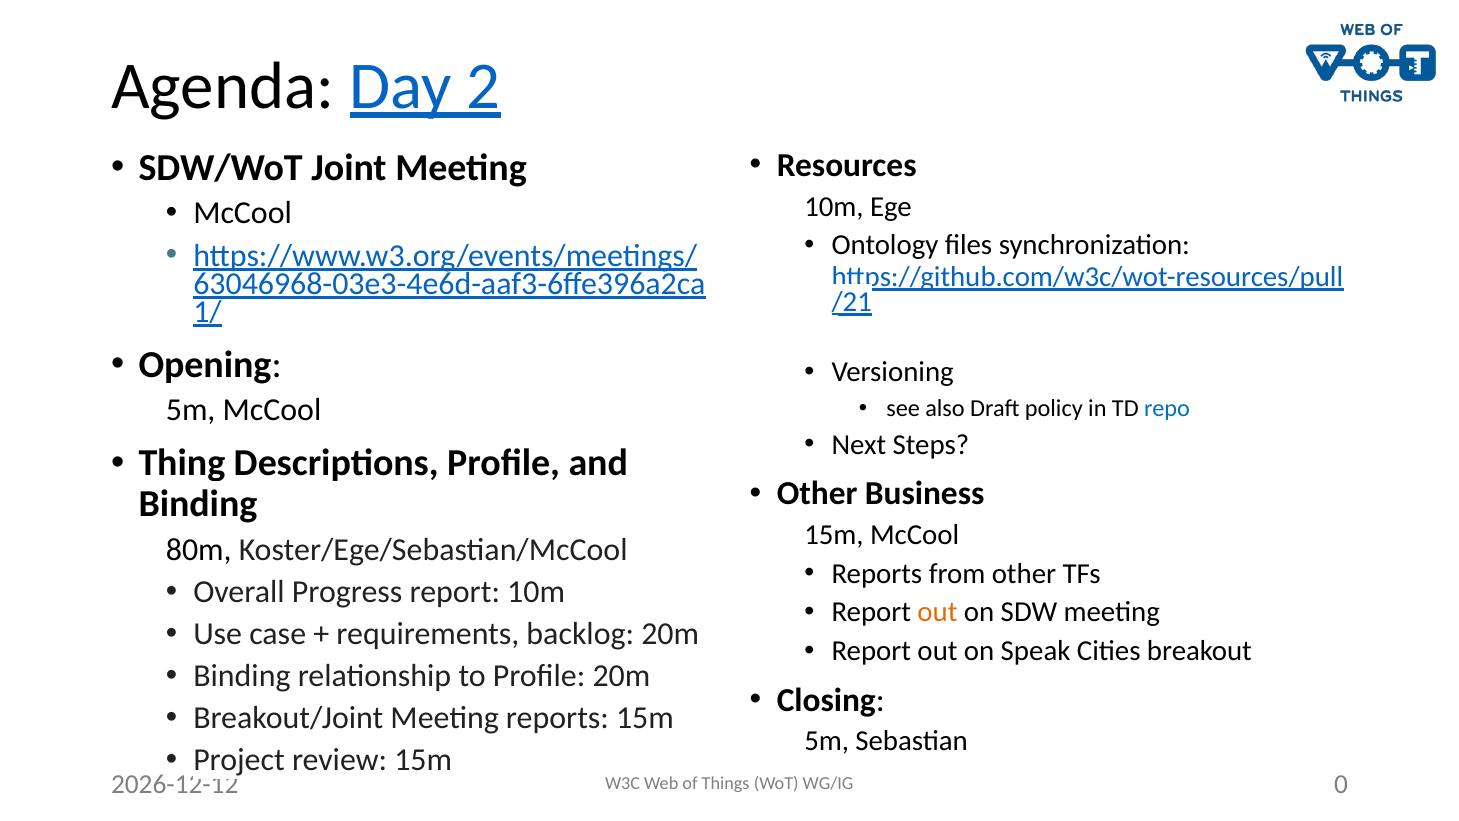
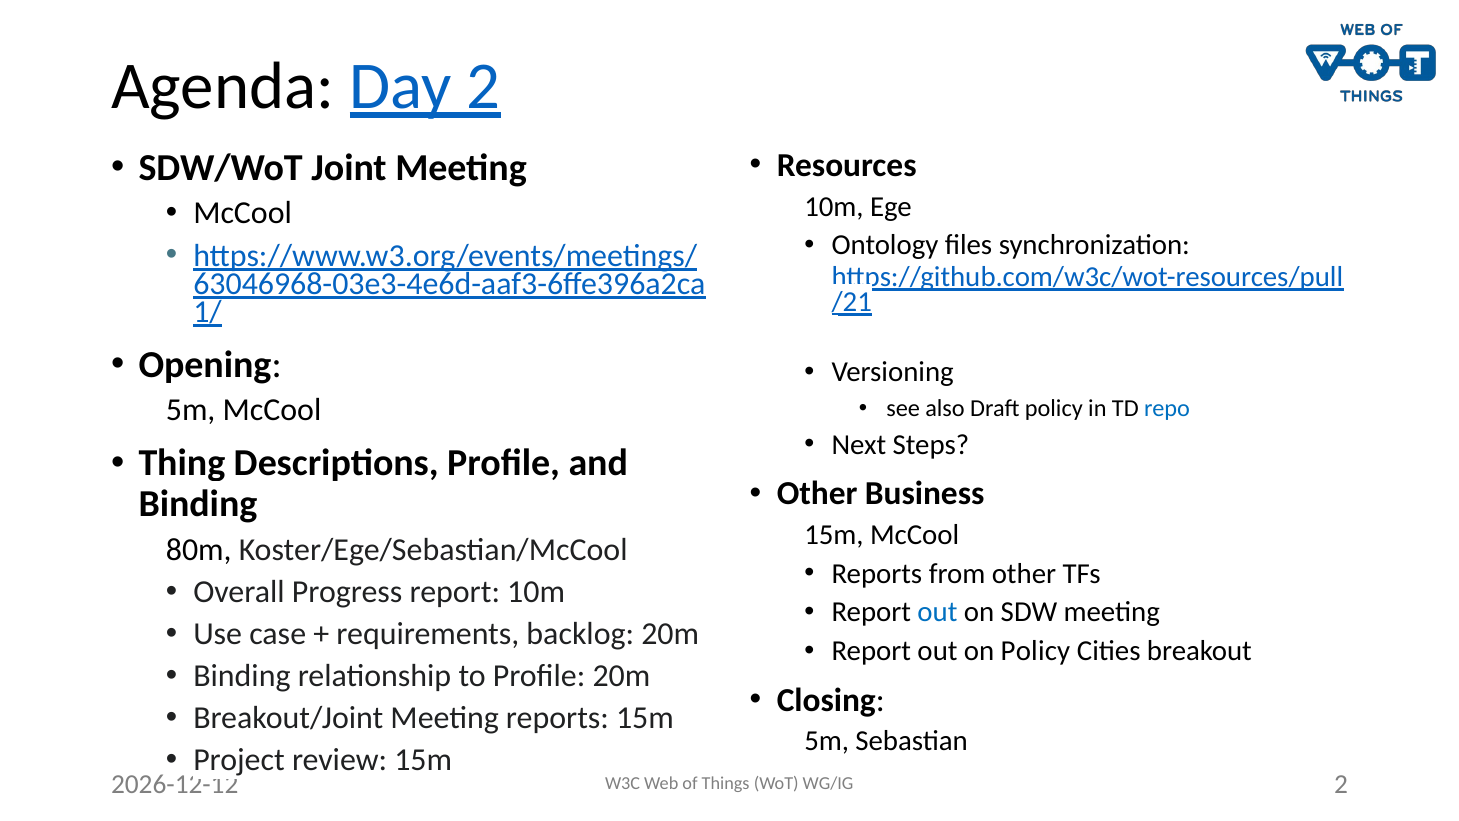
out colour: orange -> blue (938, 612)
on Speak: Speak -> Policy (1036, 651)
WG/IG 0: 0 -> 2 (1341, 784)
